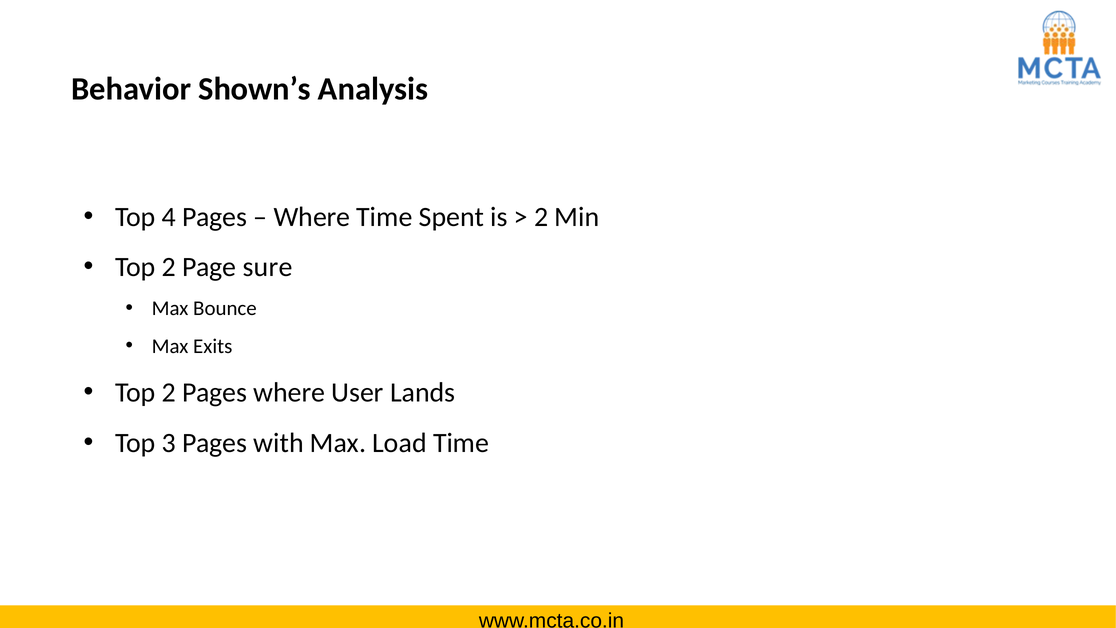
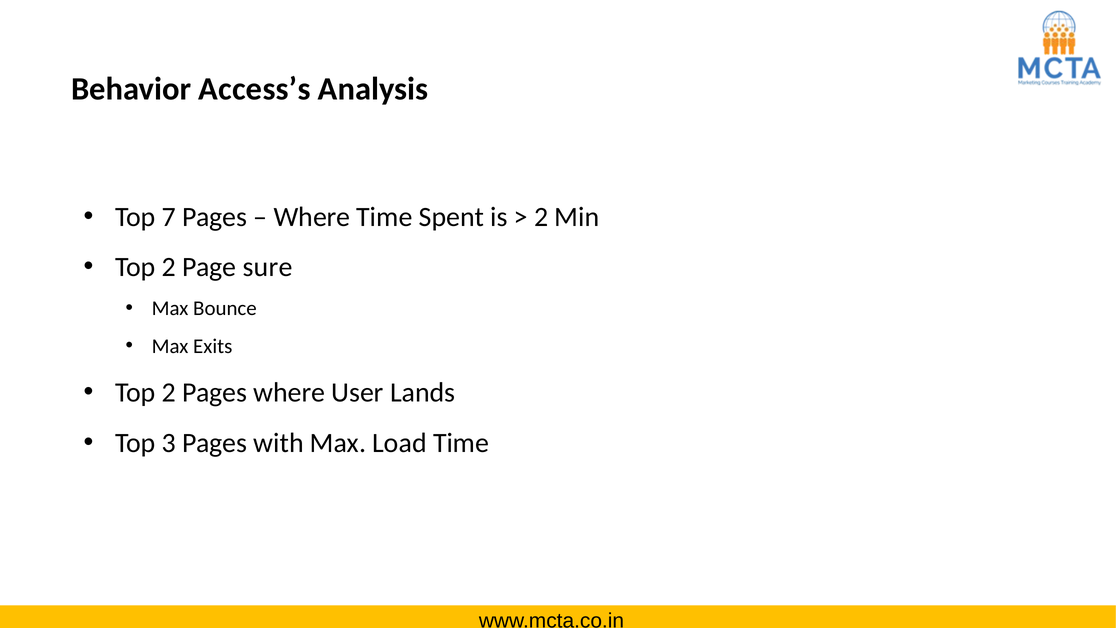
Shown’s: Shown’s -> Access’s (254, 89)
4: 4 -> 7 (169, 217)
